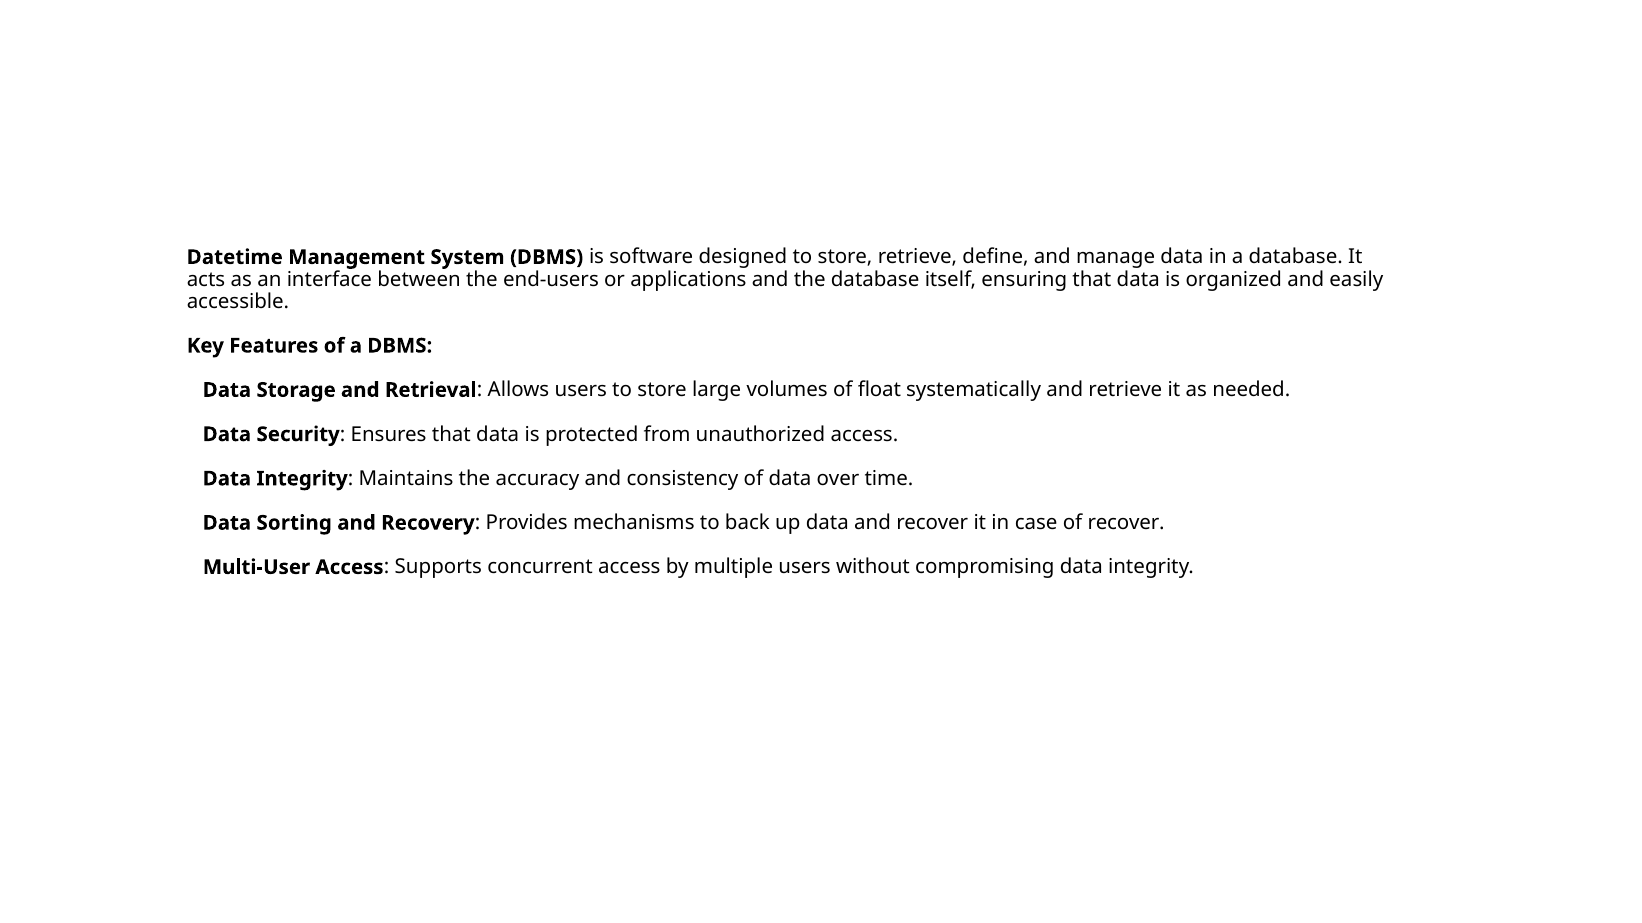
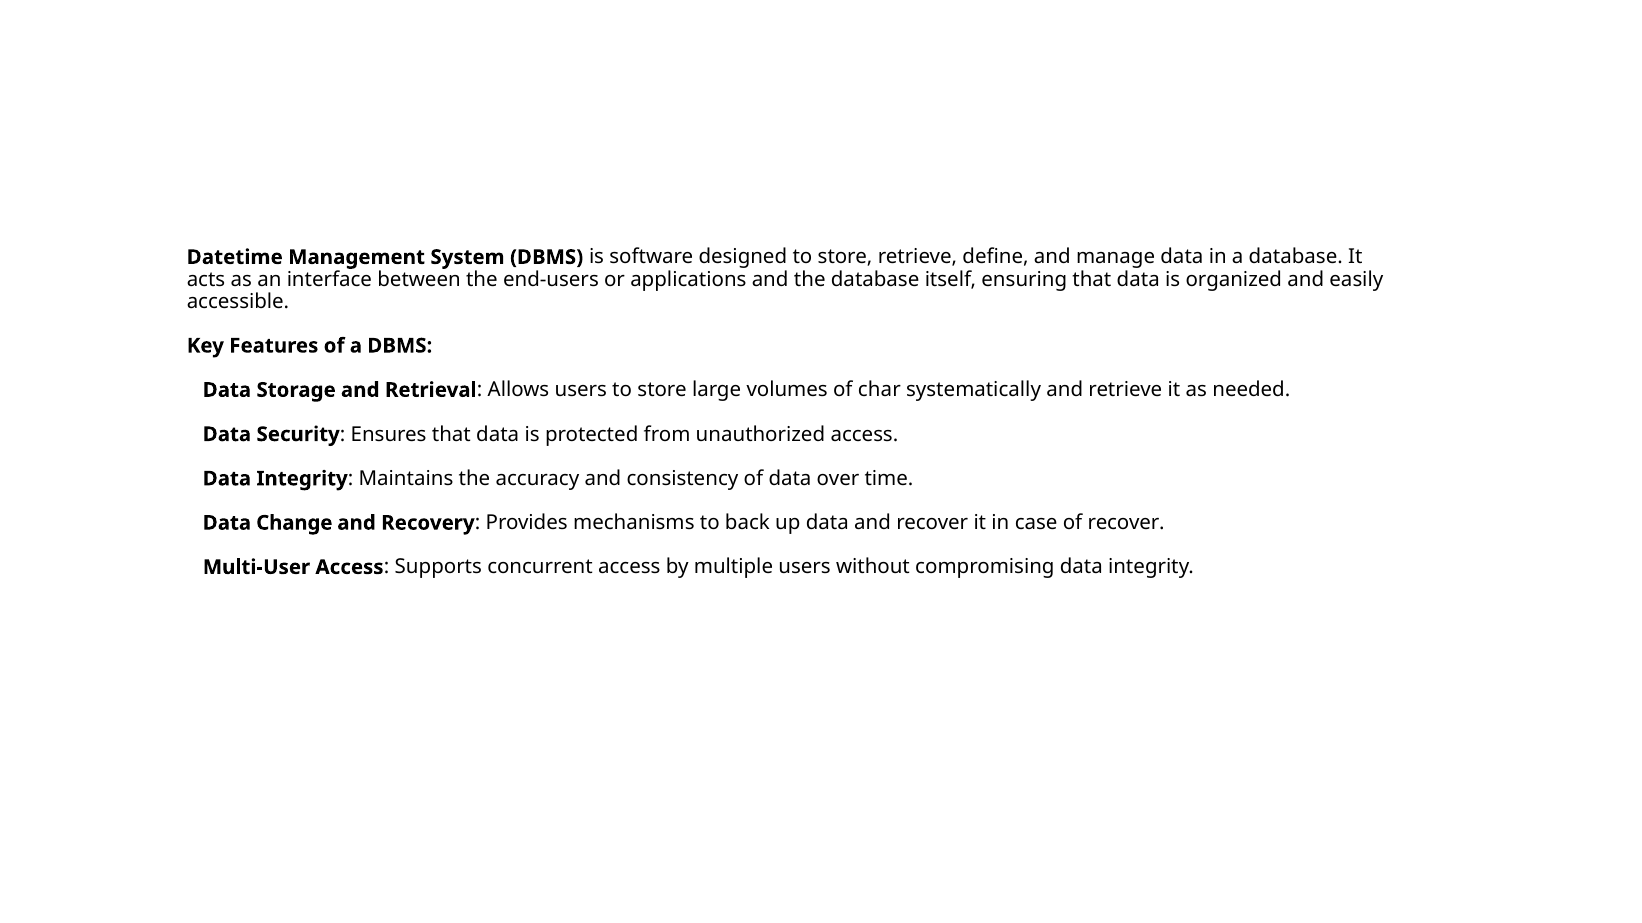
float: float -> char (879, 390)
Sorting: Sorting -> Change (294, 523)
